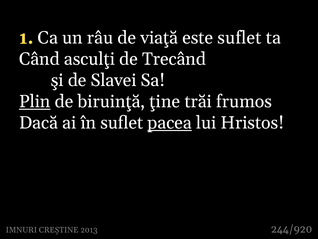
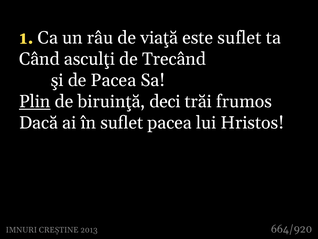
de Slavei: Slavei -> Pacea (113, 80)
ţine: ţine -> deci (165, 101)
pacea underline: present -> none (170, 123)
244/920: 244/920 -> 664/920 (292, 229)
